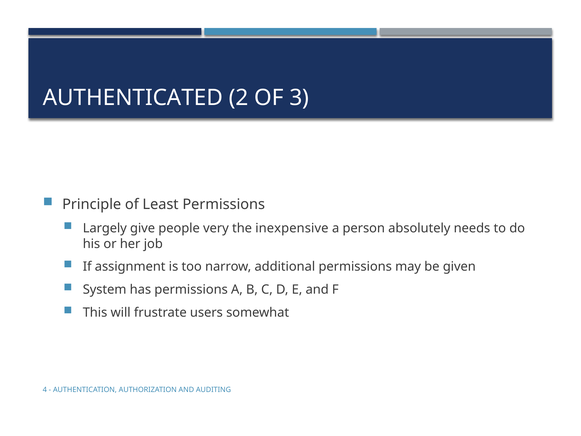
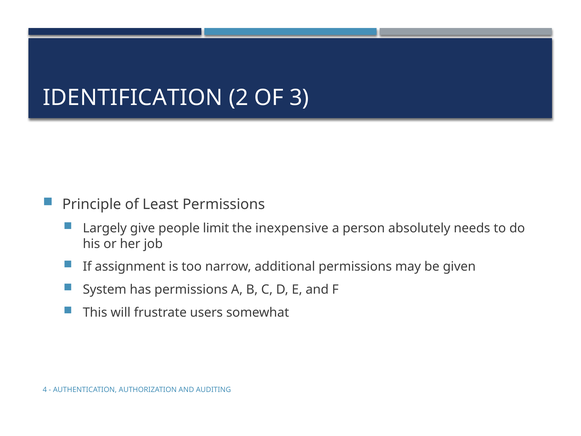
AUTHENTICATED: AUTHENTICATED -> IDENTIFICATION (133, 98)
very: very -> limit (216, 228)
